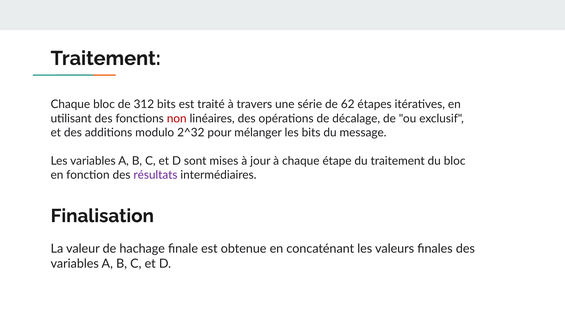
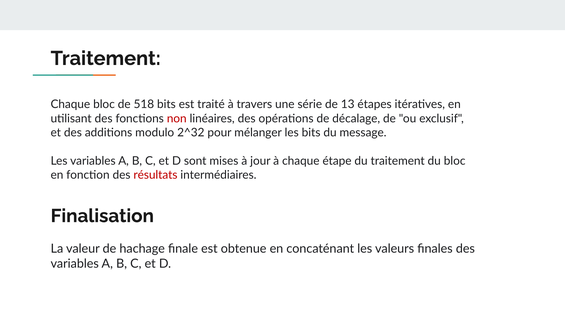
312: 312 -> 518 (144, 104)
62: 62 -> 13 (348, 104)
résultats colour: purple -> red (155, 175)
